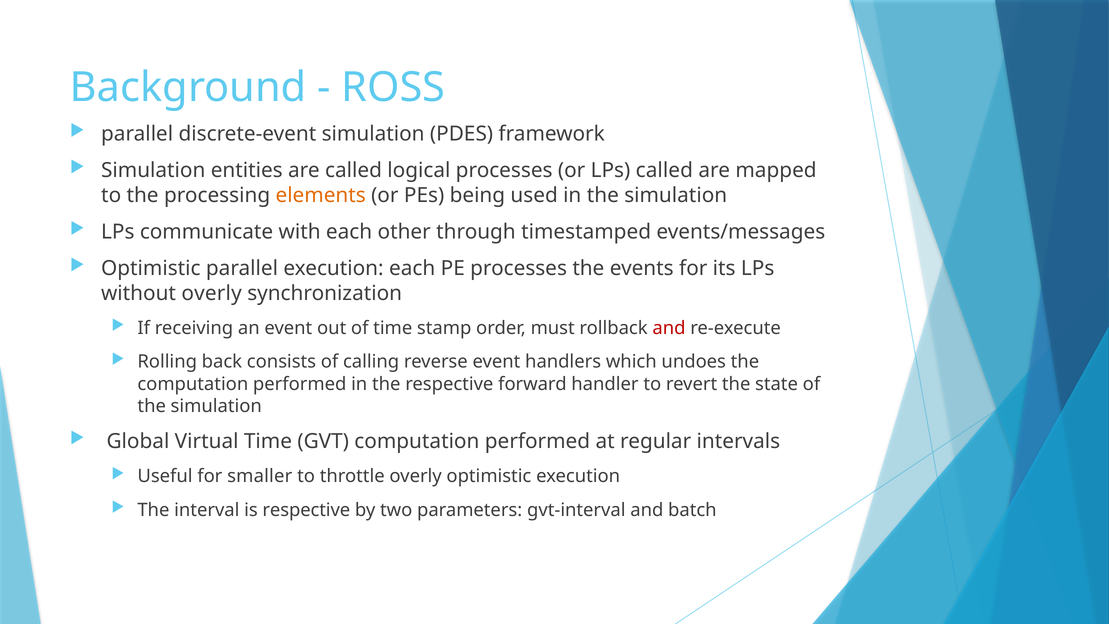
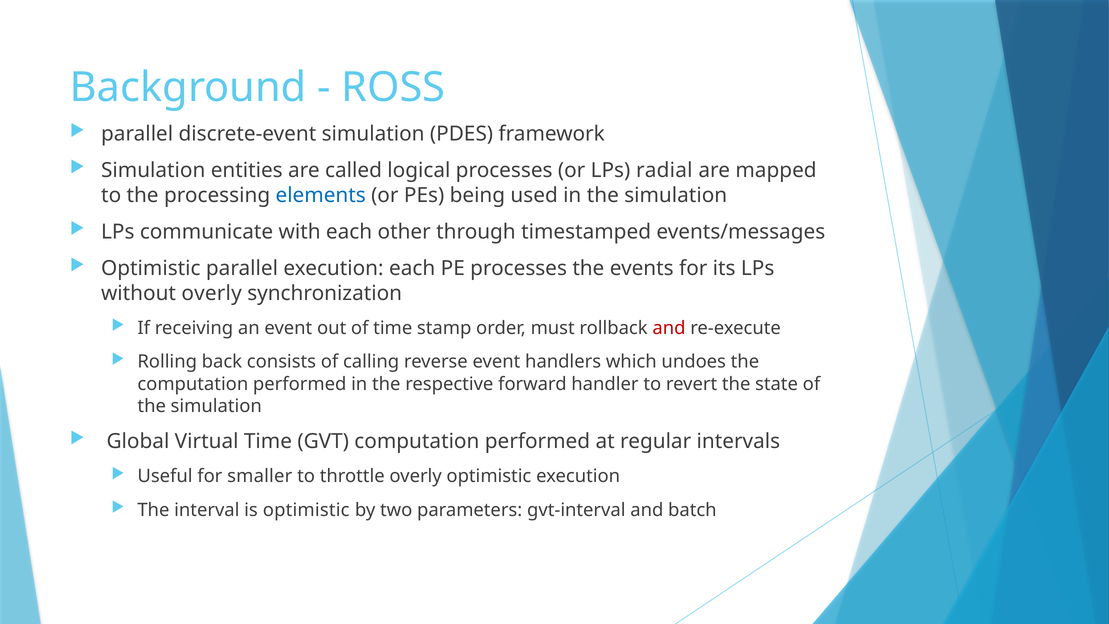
LPs called: called -> radial (664, 170)
elements colour: orange -> blue (321, 195)
is respective: respective -> optimistic (306, 510)
